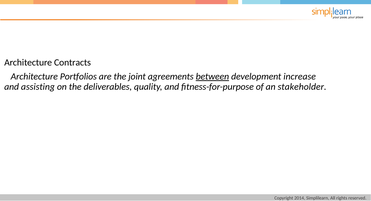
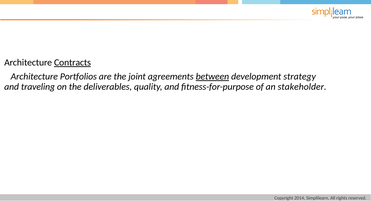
Contracts underline: none -> present (73, 63)
increase: increase -> strategy (300, 77)
assisting: assisting -> traveling (38, 87)
